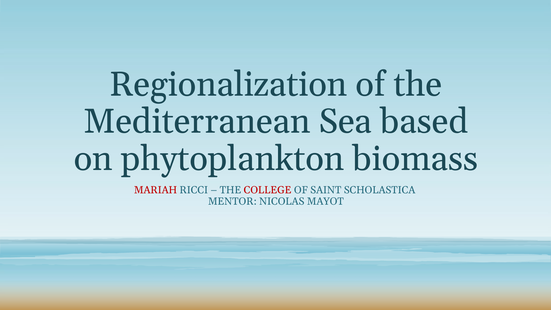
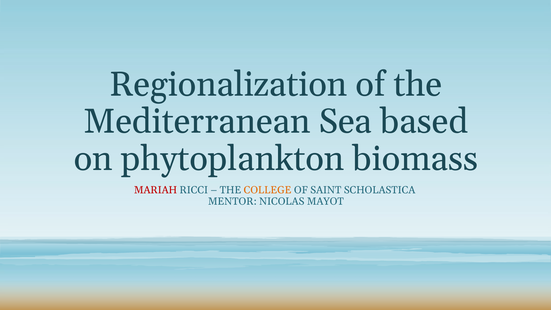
COLLEGE colour: red -> orange (268, 190)
